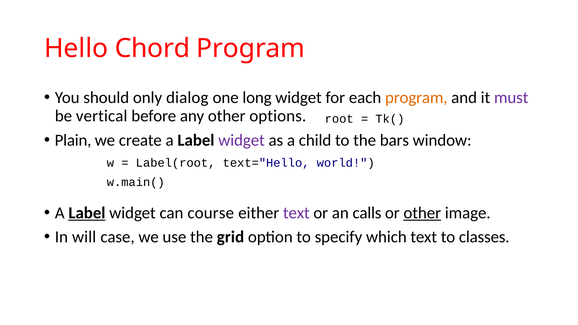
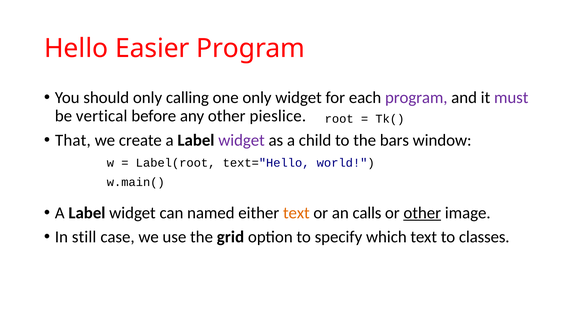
Chord: Chord -> Easier (152, 49)
dialog: dialog -> calling (187, 98)
one long: long -> only (257, 98)
program colour: orange -> purple (416, 98)
options: options -> pieslice (278, 116)
Plain: Plain -> That (73, 140)
Label underline: present -> none (87, 213)
course: course -> named (211, 213)
text colour: purple -> orange (296, 213)
will: will -> still (84, 237)
